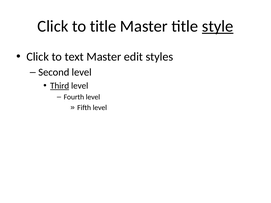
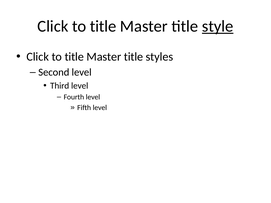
text: text -> title (74, 57)
edit: edit -> title (134, 57)
Third underline: present -> none (60, 86)
